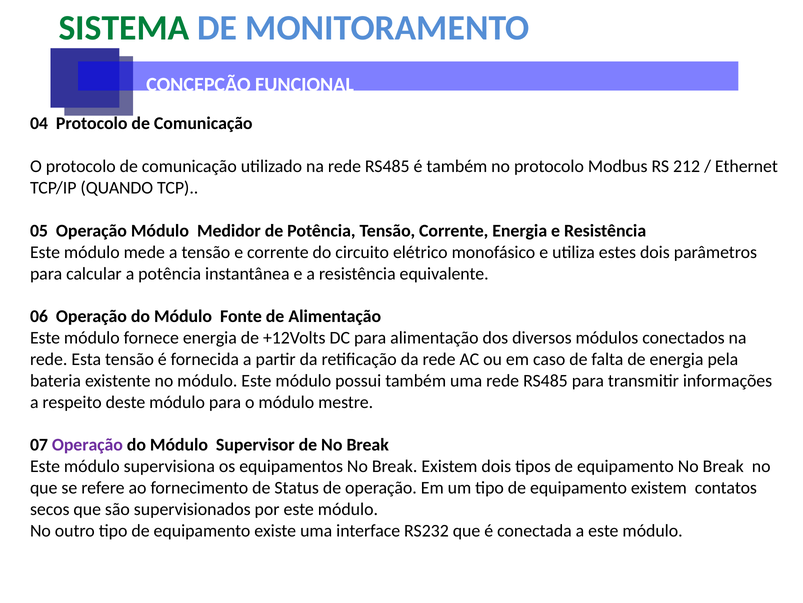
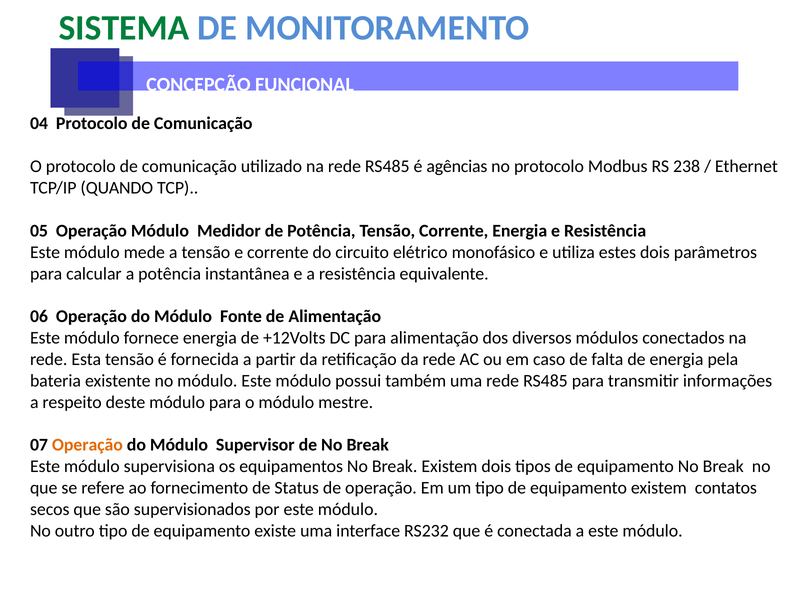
é também: também -> agências (457, 166)
212: 212 -> 238 (687, 166)
Operação colour: purple -> orange (87, 444)
